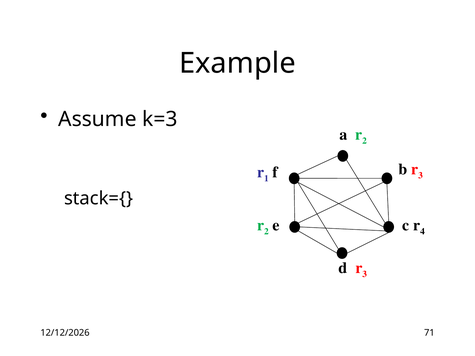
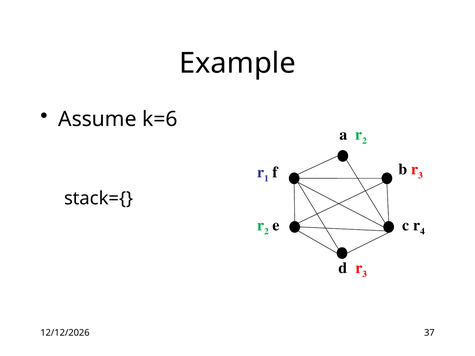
k=3: k=3 -> k=6 (160, 119)
71: 71 -> 37 (429, 333)
